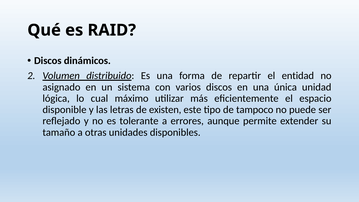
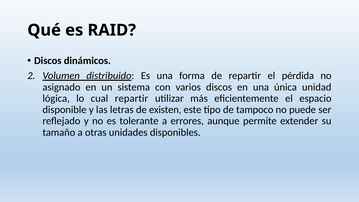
entidad: entidad -> pérdida (298, 76)
cual máximo: máximo -> repartir (132, 98)
